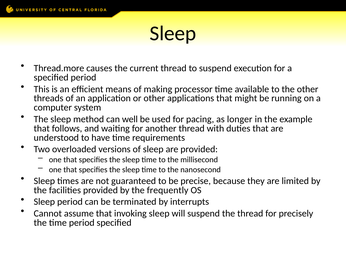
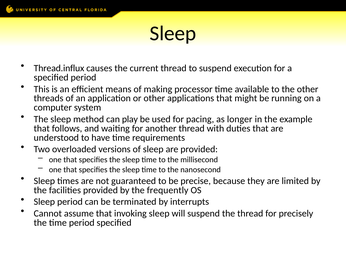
Thread.more: Thread.more -> Thread.influx (59, 68)
well: well -> play (130, 119)
